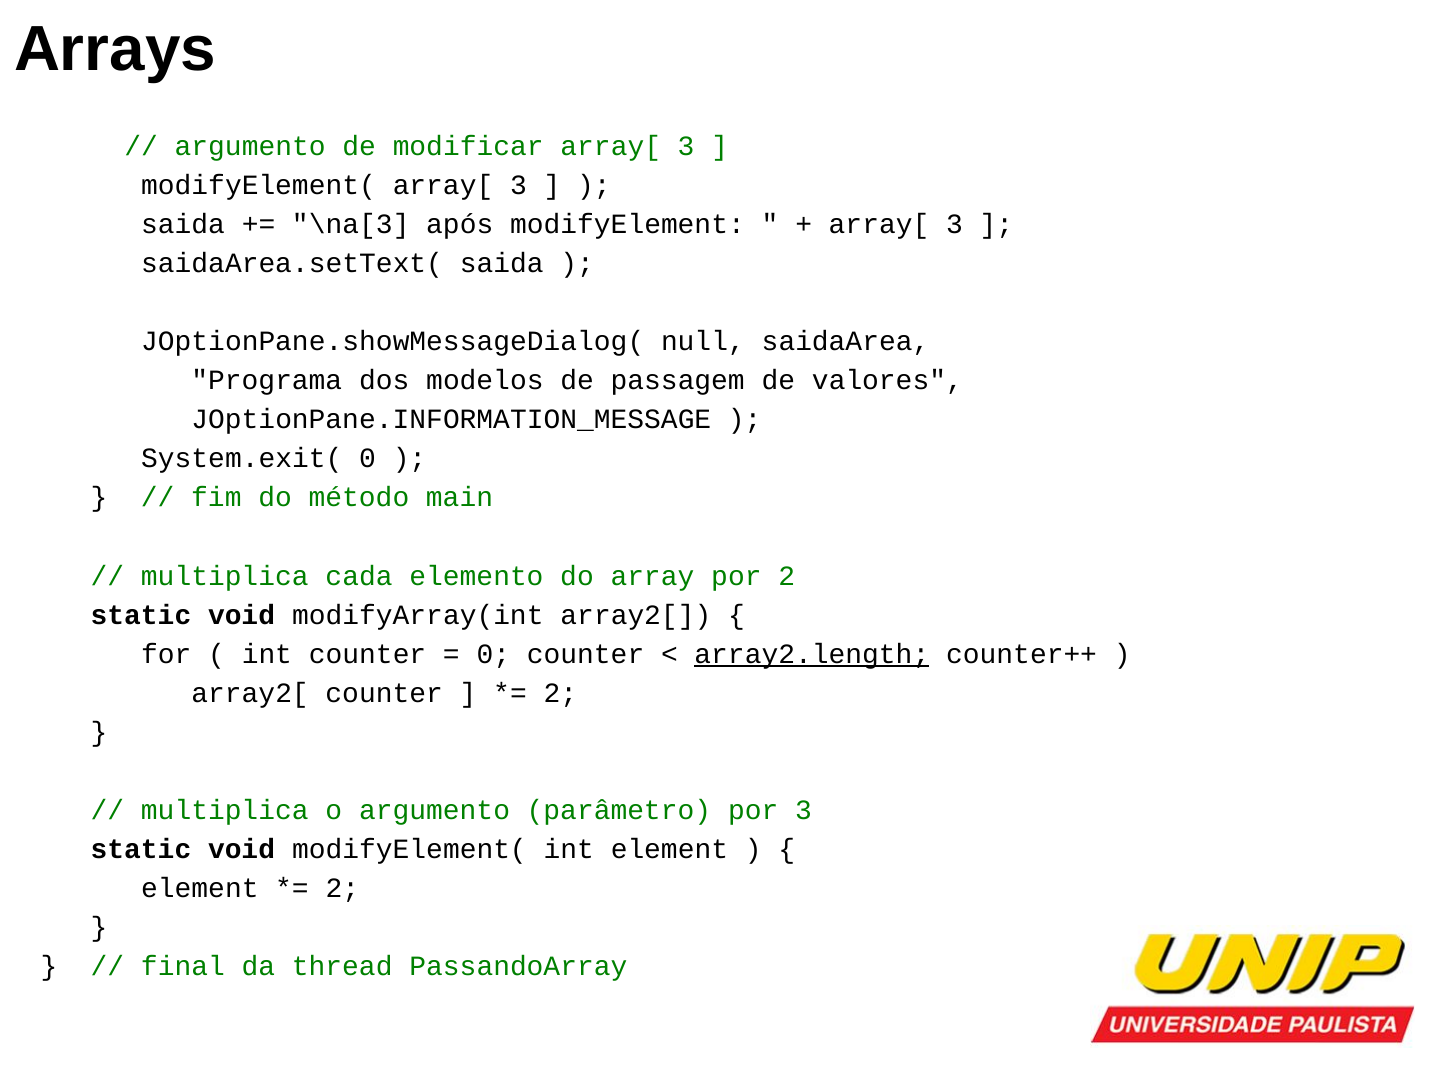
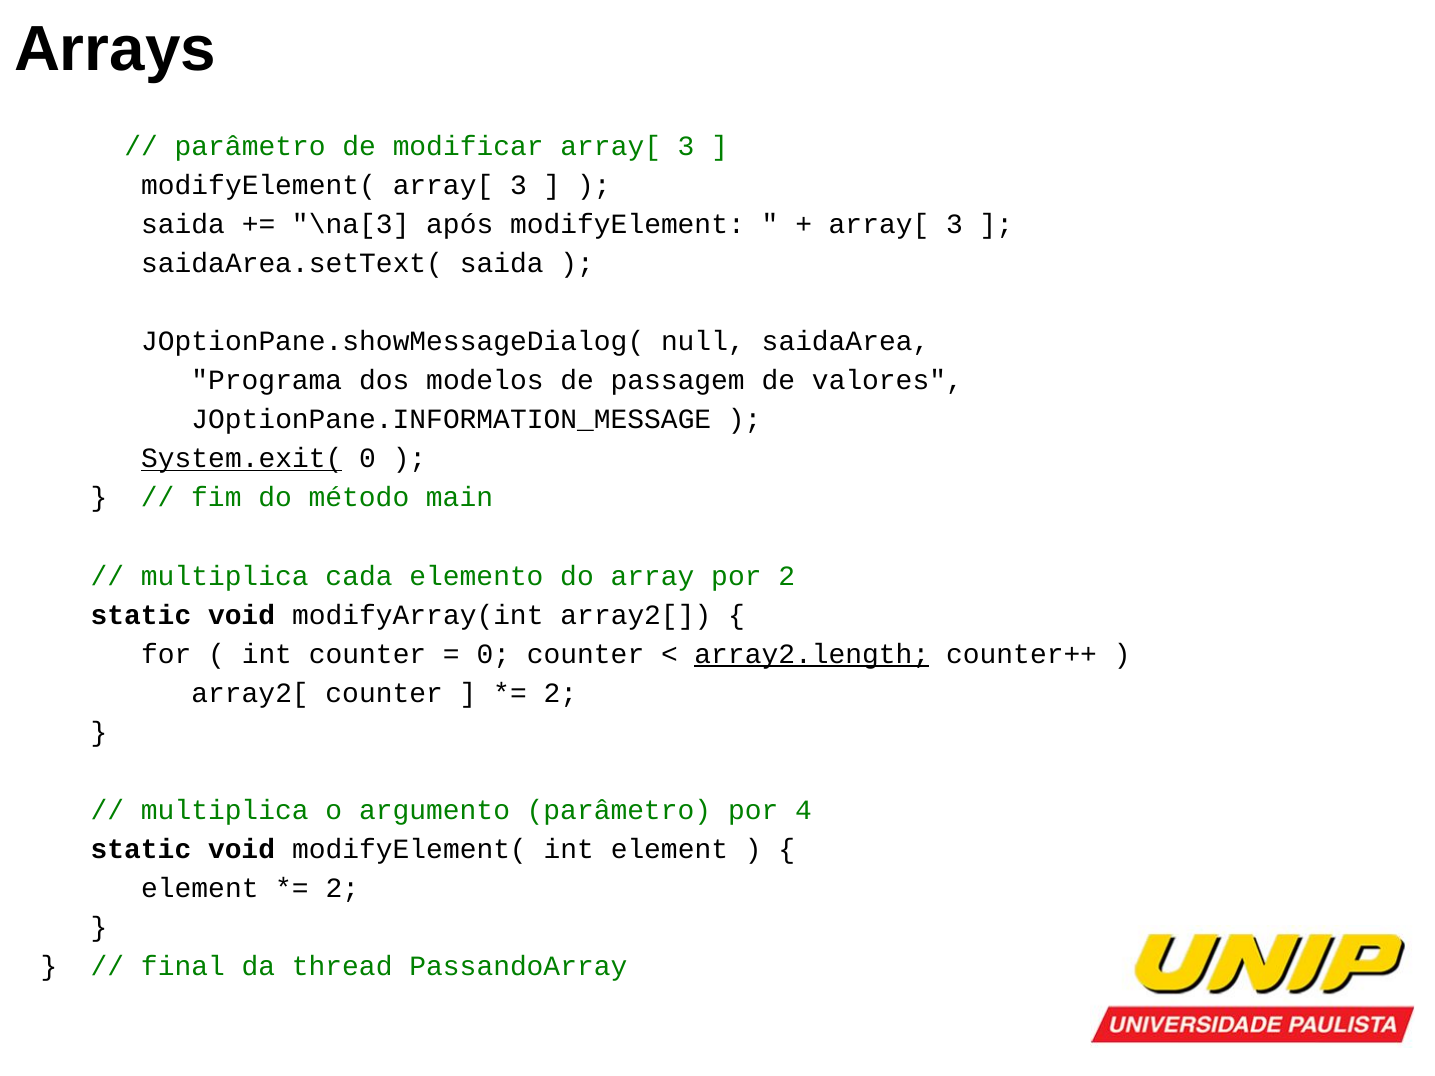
argumento: argumento -> parâmetro (250, 146)
System.exit( underline: none -> present (242, 459)
por 3: 3 -> 4 (803, 811)
